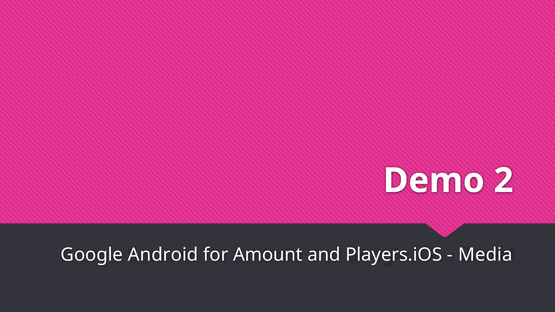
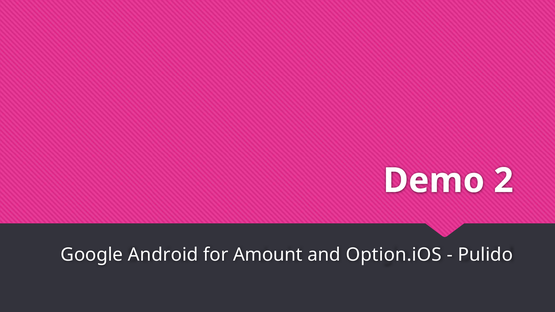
Players.iOS: Players.iOS -> Option.iOS (394, 255)
Media: Media -> Pulido (485, 255)
